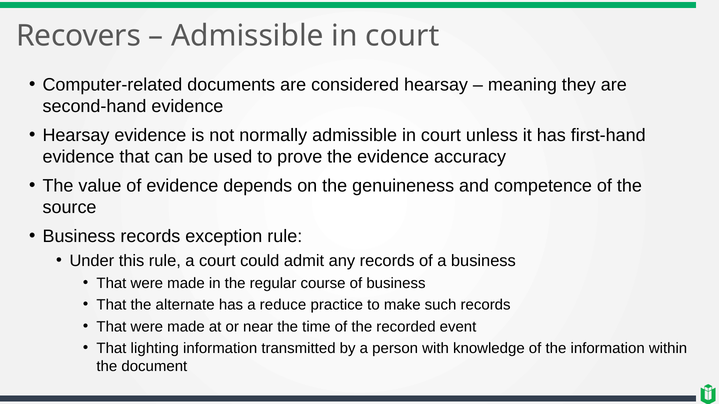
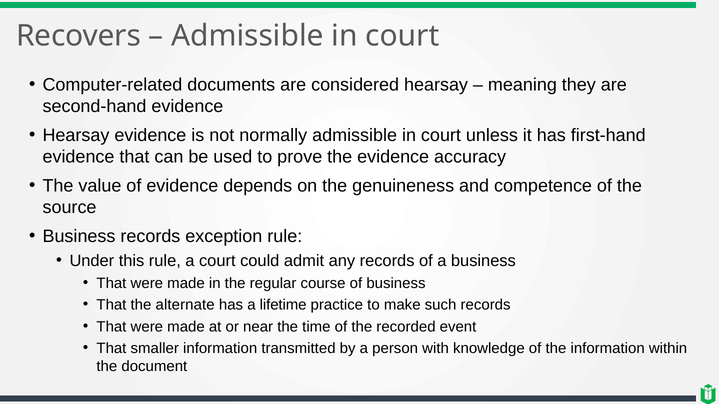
reduce: reduce -> lifetime (283, 305)
lighting: lighting -> smaller (155, 349)
